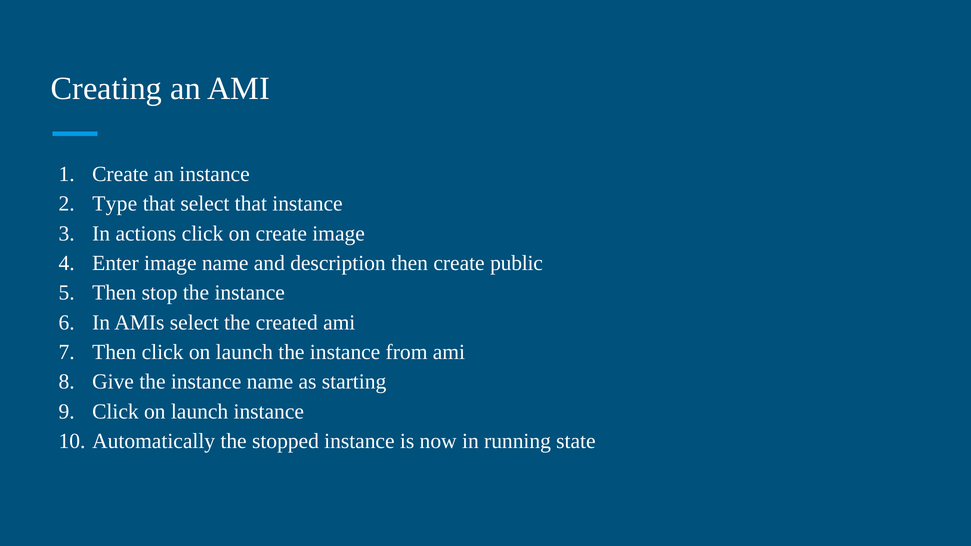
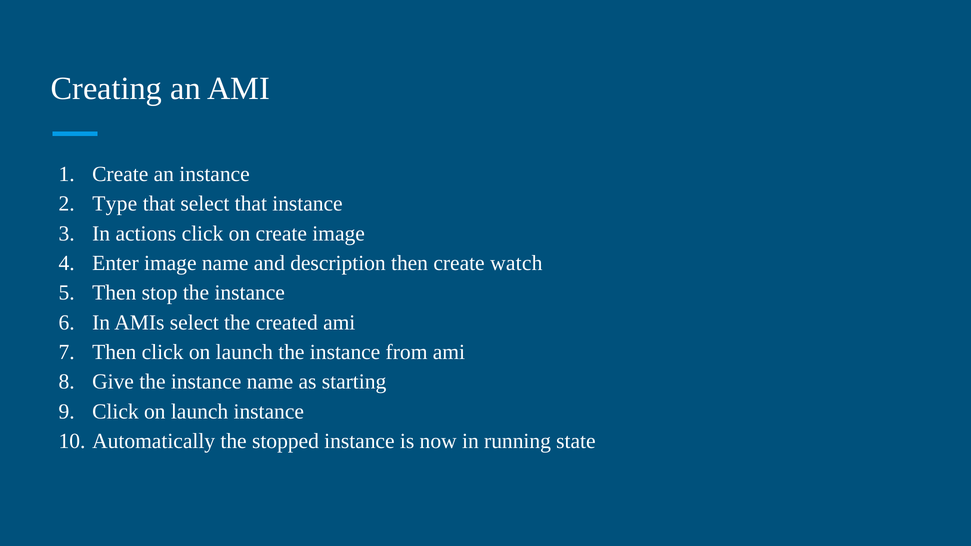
public: public -> watch (516, 263)
